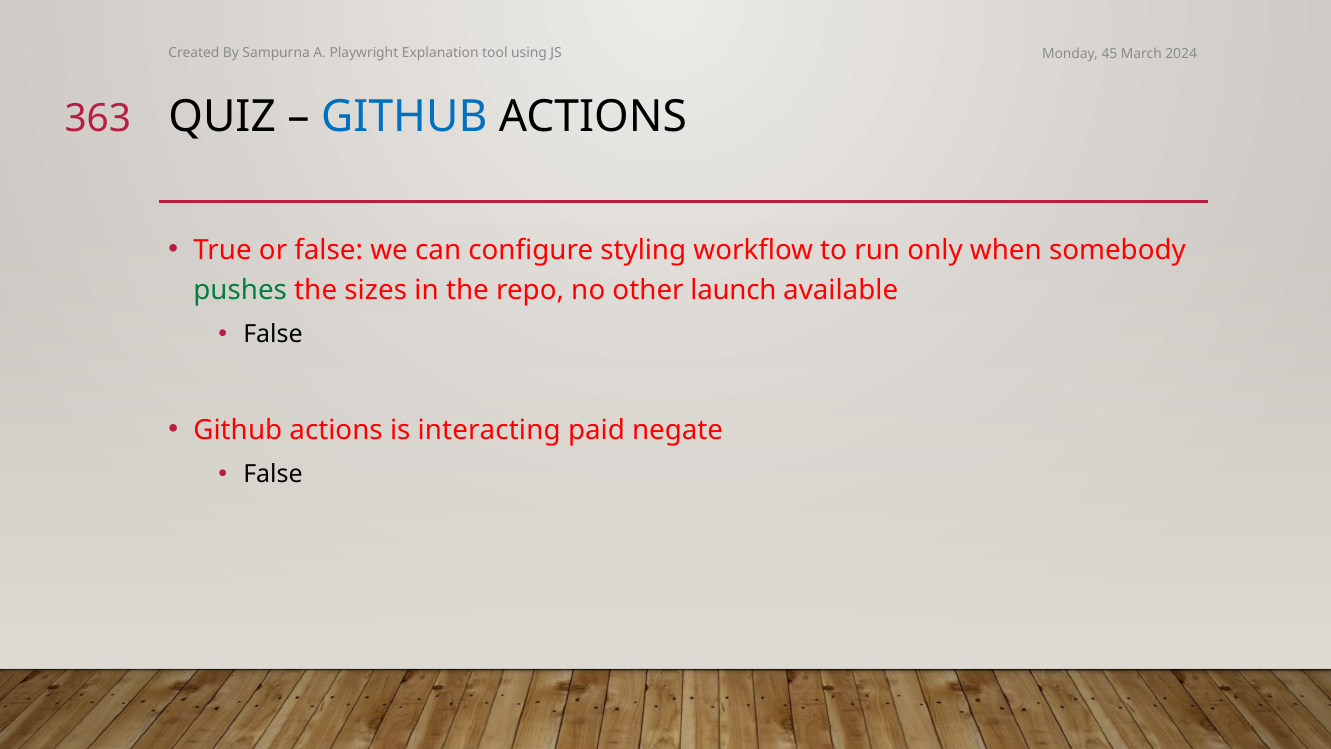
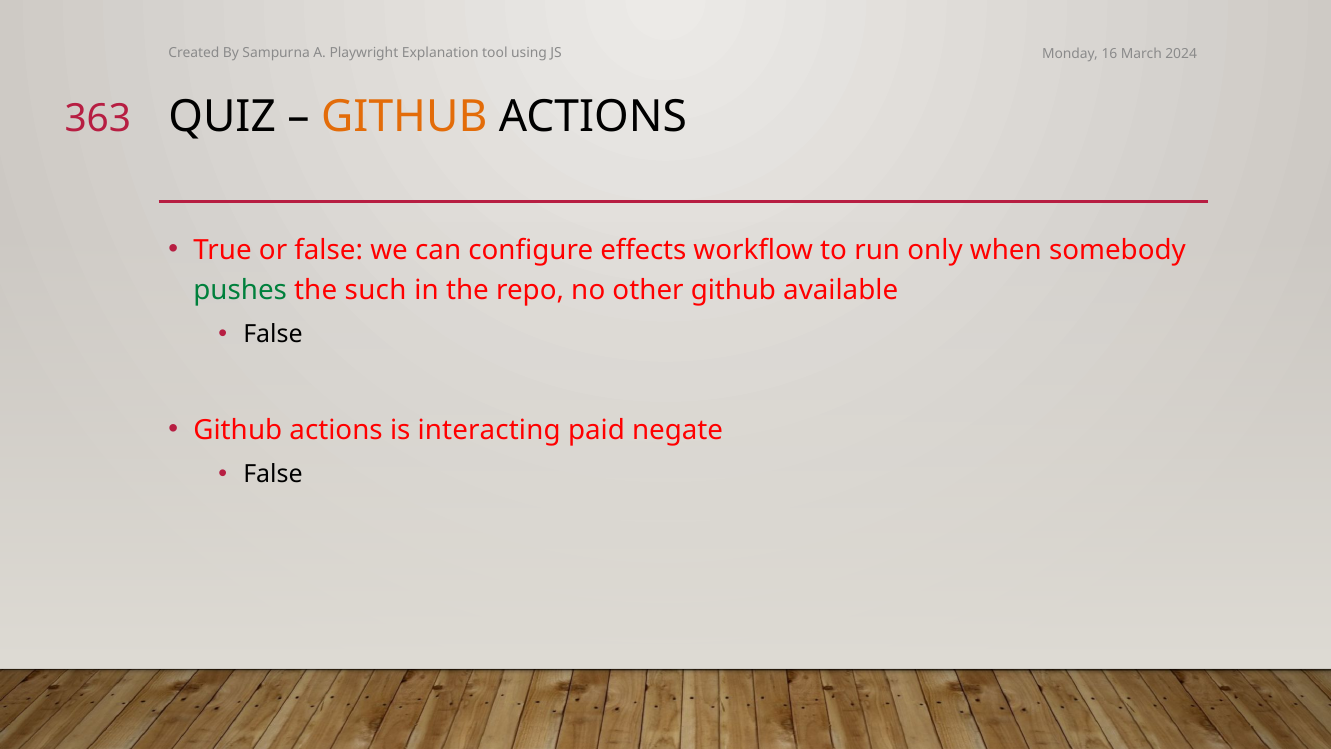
45: 45 -> 16 (1109, 54)
GITHUB colour: blue -> orange (404, 117)
styling: styling -> effects (643, 250)
sizes: sizes -> such (376, 290)
other launch: launch -> github (733, 290)
